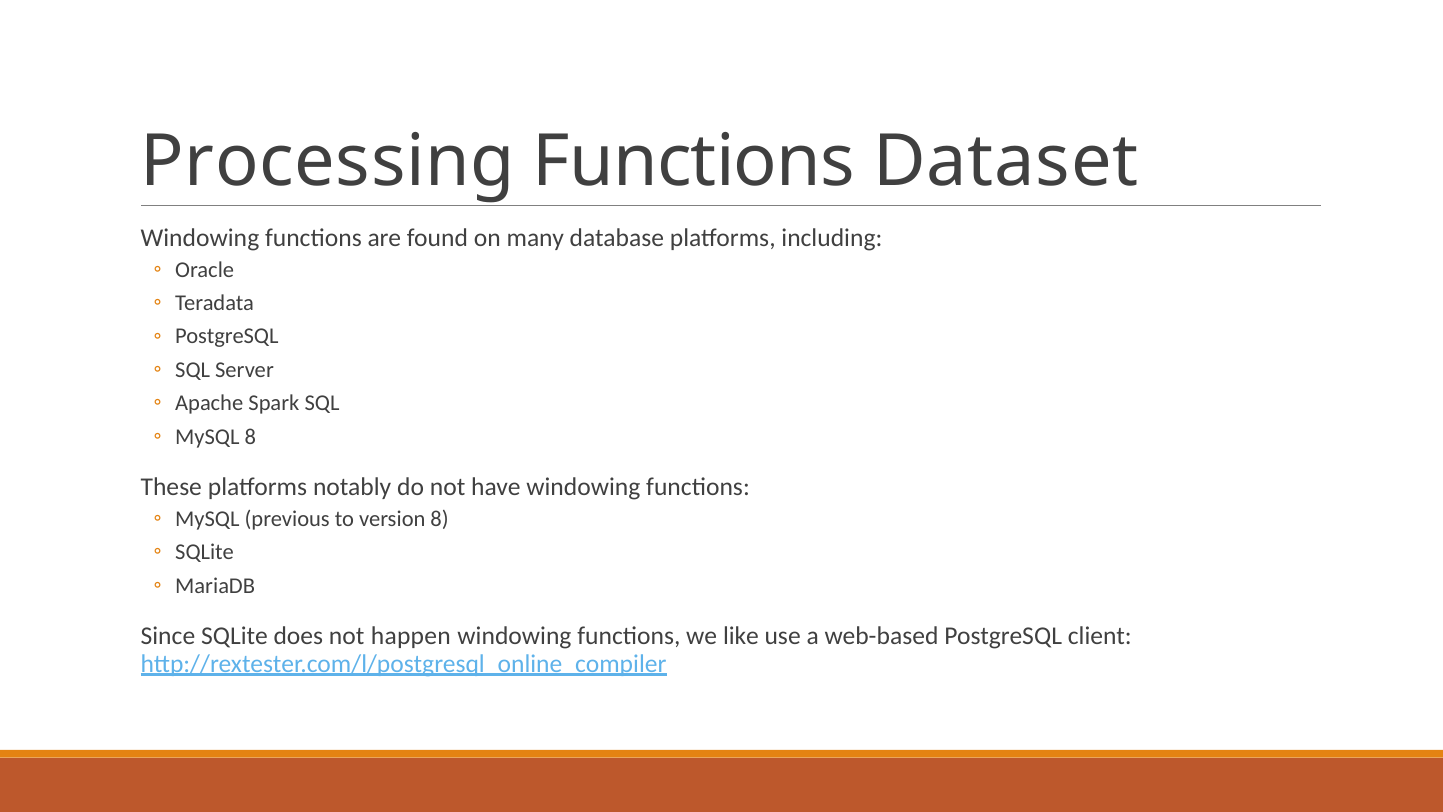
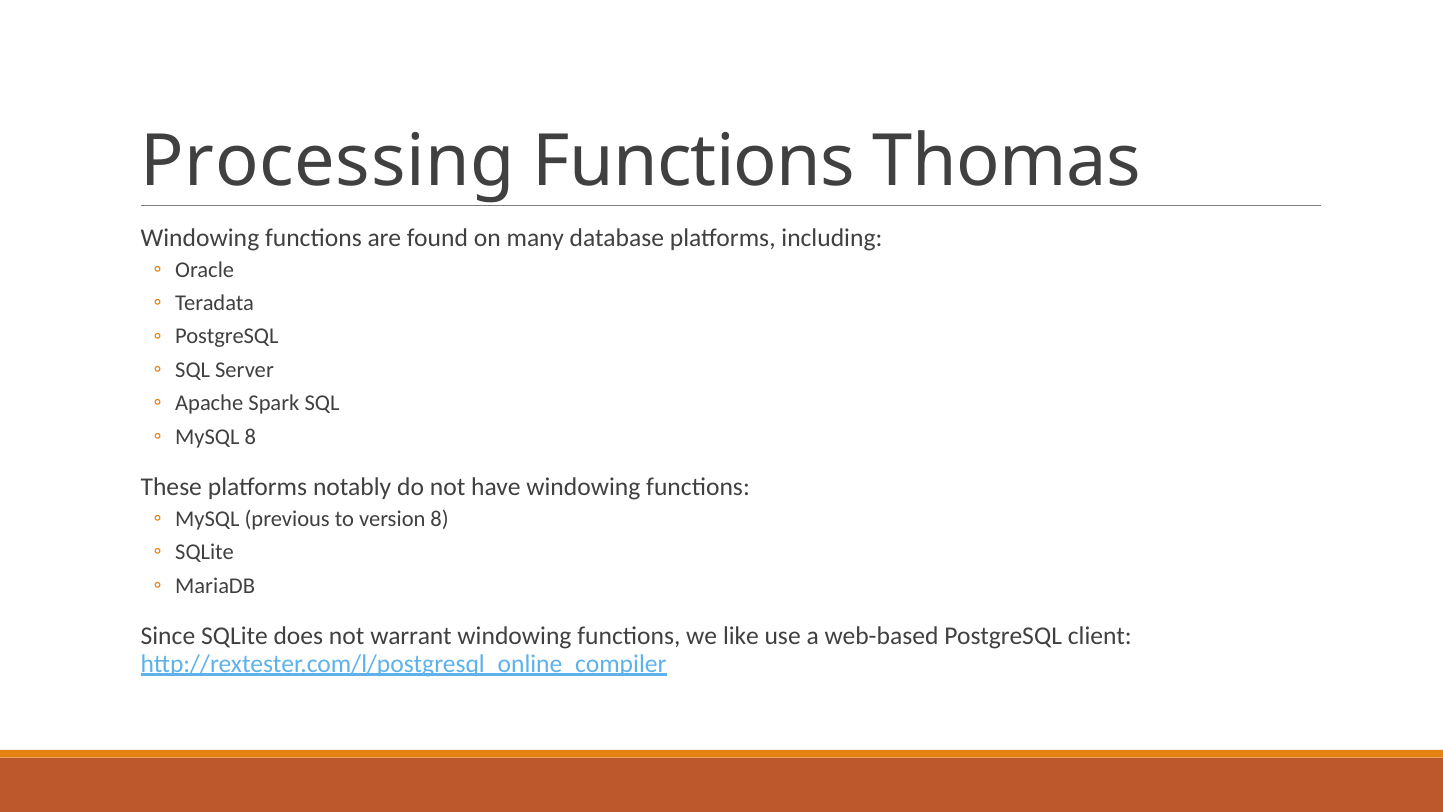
Dataset: Dataset -> Thomas (1007, 162)
happen: happen -> warrant (411, 635)
